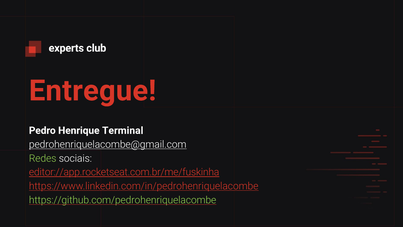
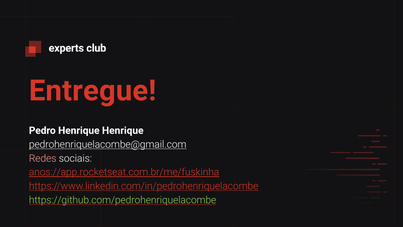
Henrique Terminal: Terminal -> Henrique (123, 130)
Redes colour: light green -> pink (43, 158)
editor://app.rocketseat.com.br/me/fuskinha: editor://app.rocketseat.com.br/me/fuskinha -> anos://app.rocketseat.com.br/me/fuskinha (124, 172)
